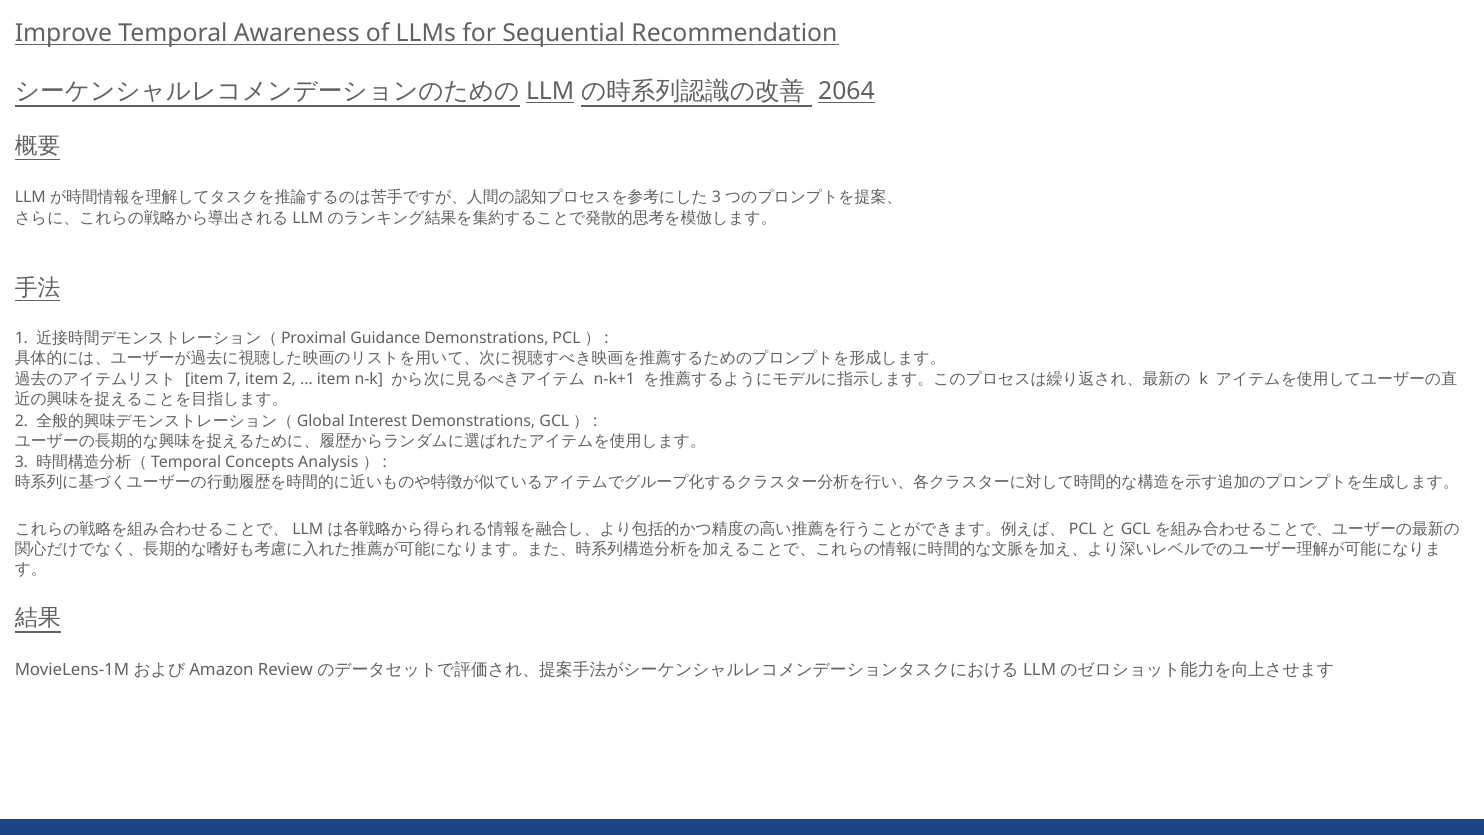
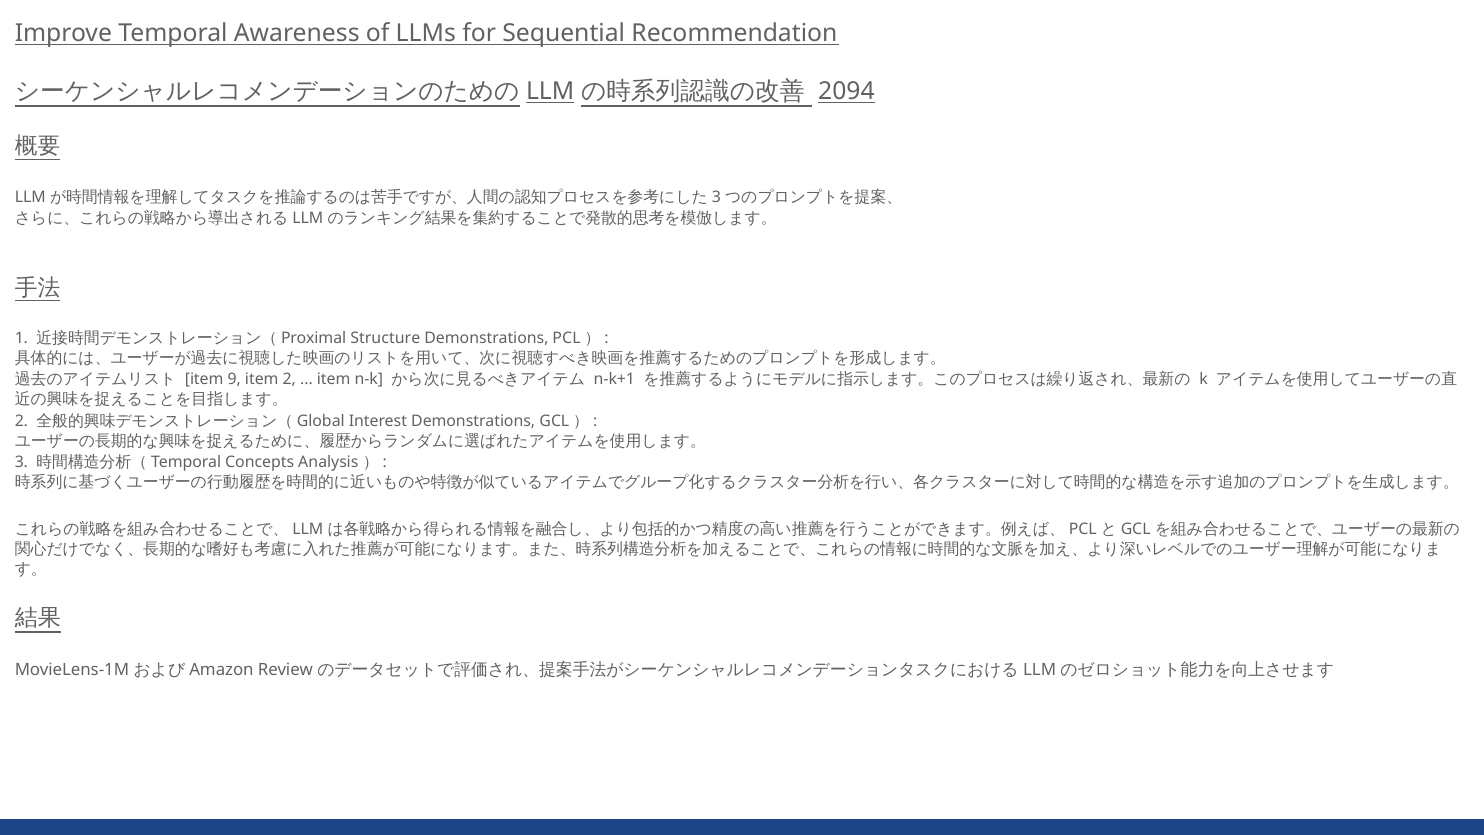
2064: 2064 -> 2094 (846, 92)
Guidance: Guidance -> Structure (385, 338)
7: 7 -> 9 (234, 379)
